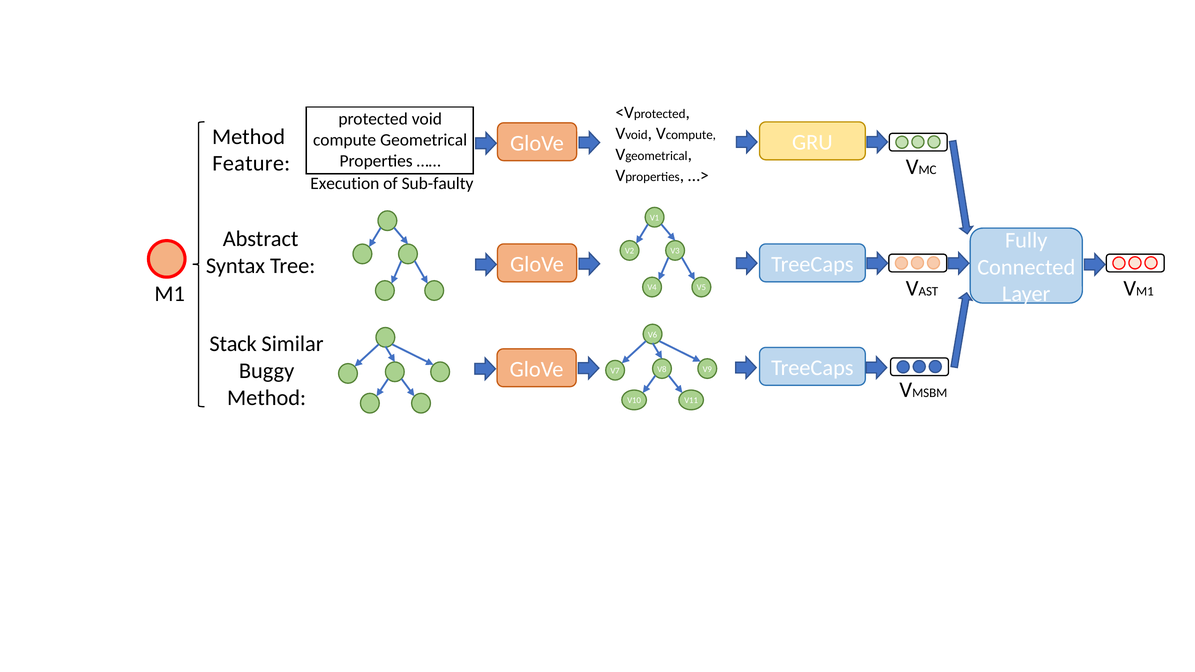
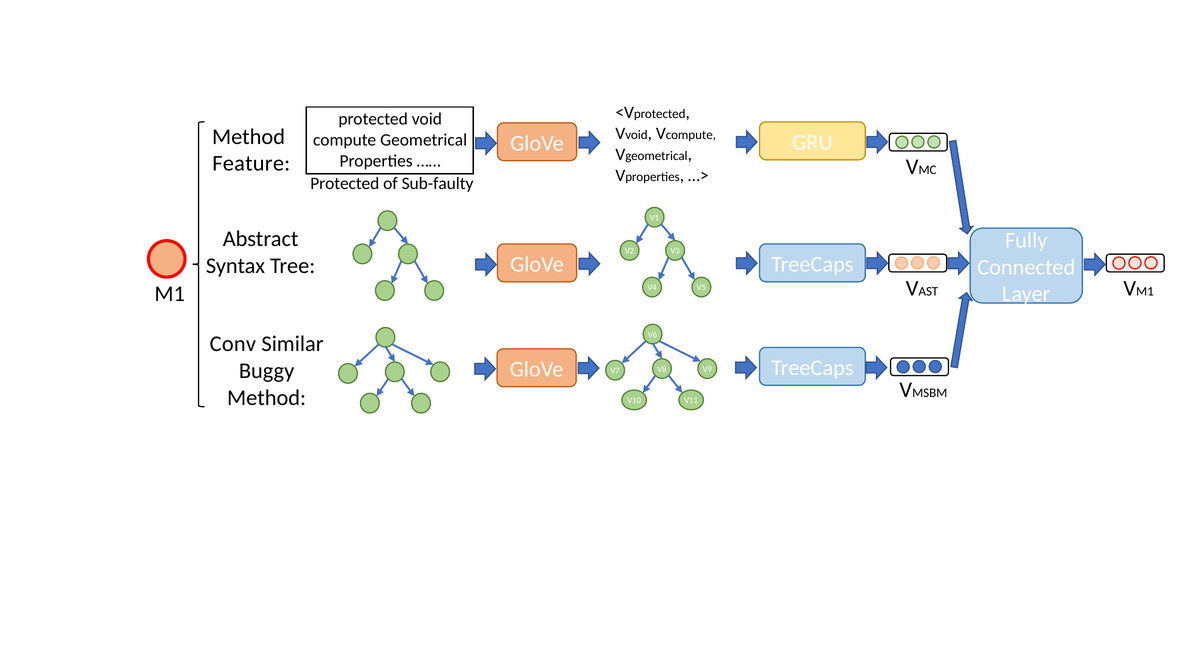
Execution: Execution -> Protected (345, 184)
Stack: Stack -> Conv (233, 344)
